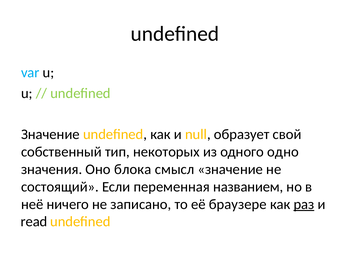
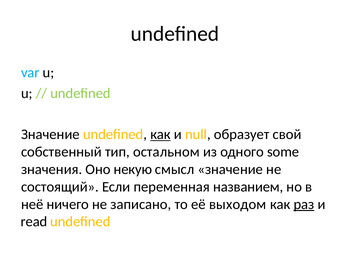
как underline: none -> present (160, 135)
некоторых: некоторых -> остальном (166, 152)
одно: одно -> some (283, 152)
блока: блока -> некую (133, 170)
браузере: браузере -> выходом (238, 205)
